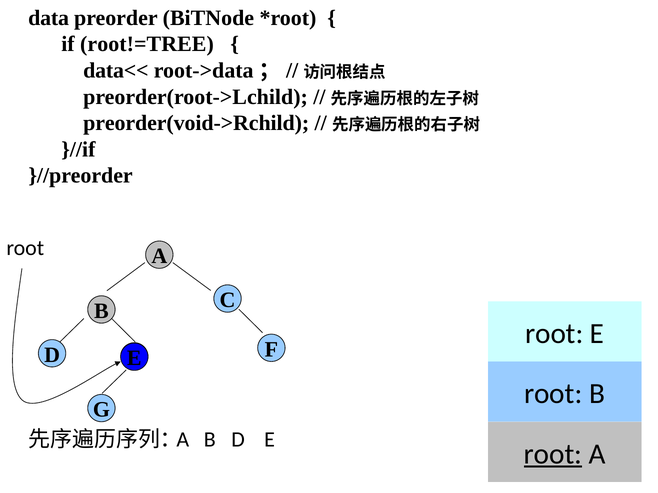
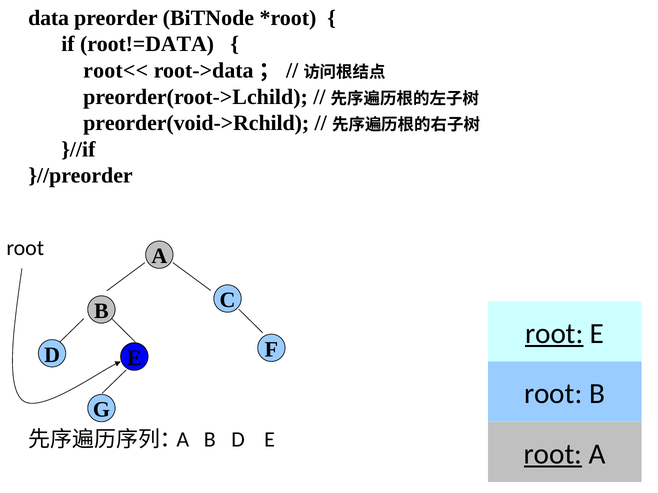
root!=TREE: root!=TREE -> root!=DATA (147, 44)
data<<: data<< -> root<< (116, 71)
root underline: none -> present (554, 334)
